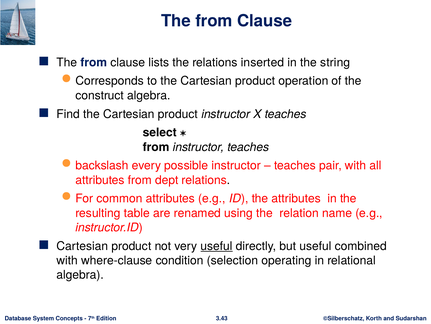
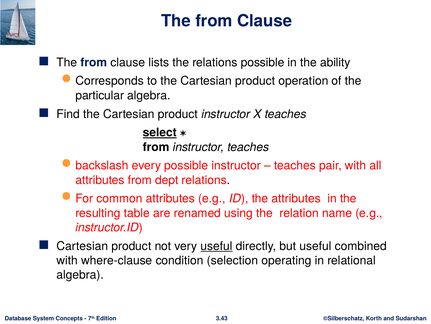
relations inserted: inserted -> possible (263, 62)
string: string -> ability (335, 62)
construct: construct -> particular (100, 95)
select underline: none -> present (160, 132)
